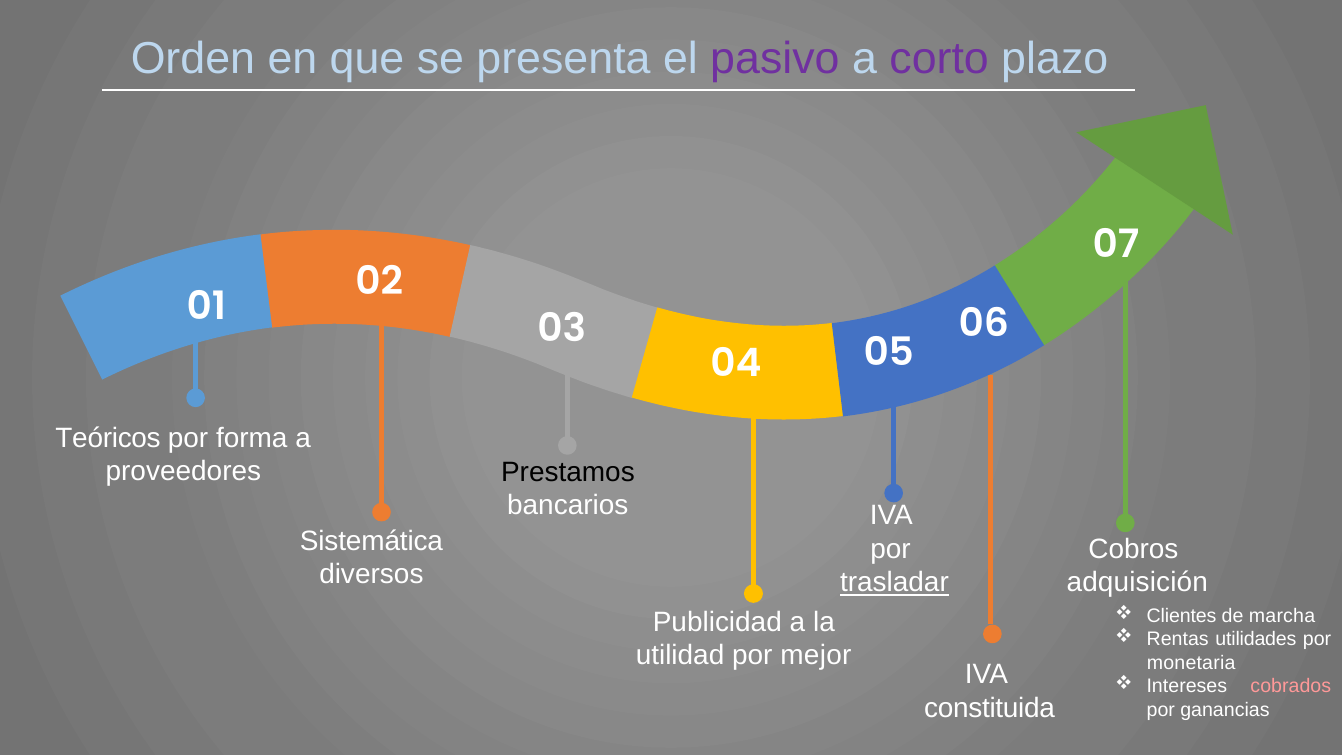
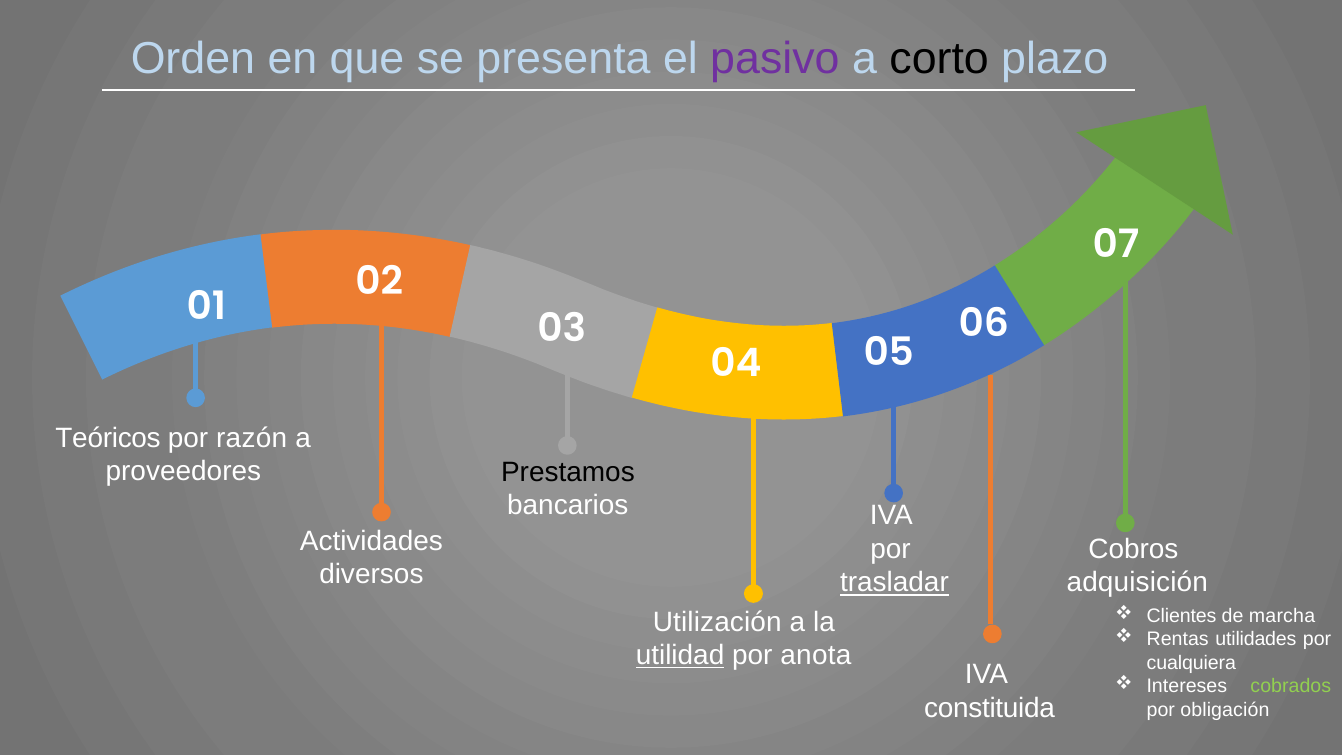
corto colour: purple -> black (939, 58)
forma: forma -> razón (252, 438)
Sistemática: Sistemática -> Actividades (371, 541)
Publicidad: Publicidad -> Utilización (717, 622)
utilidad underline: none -> present (680, 655)
mejor: mejor -> anota (816, 655)
monetaria: monetaria -> cualquiera (1191, 663)
cobrados colour: pink -> light green (1291, 686)
ganancias: ganancias -> obligación (1225, 710)
